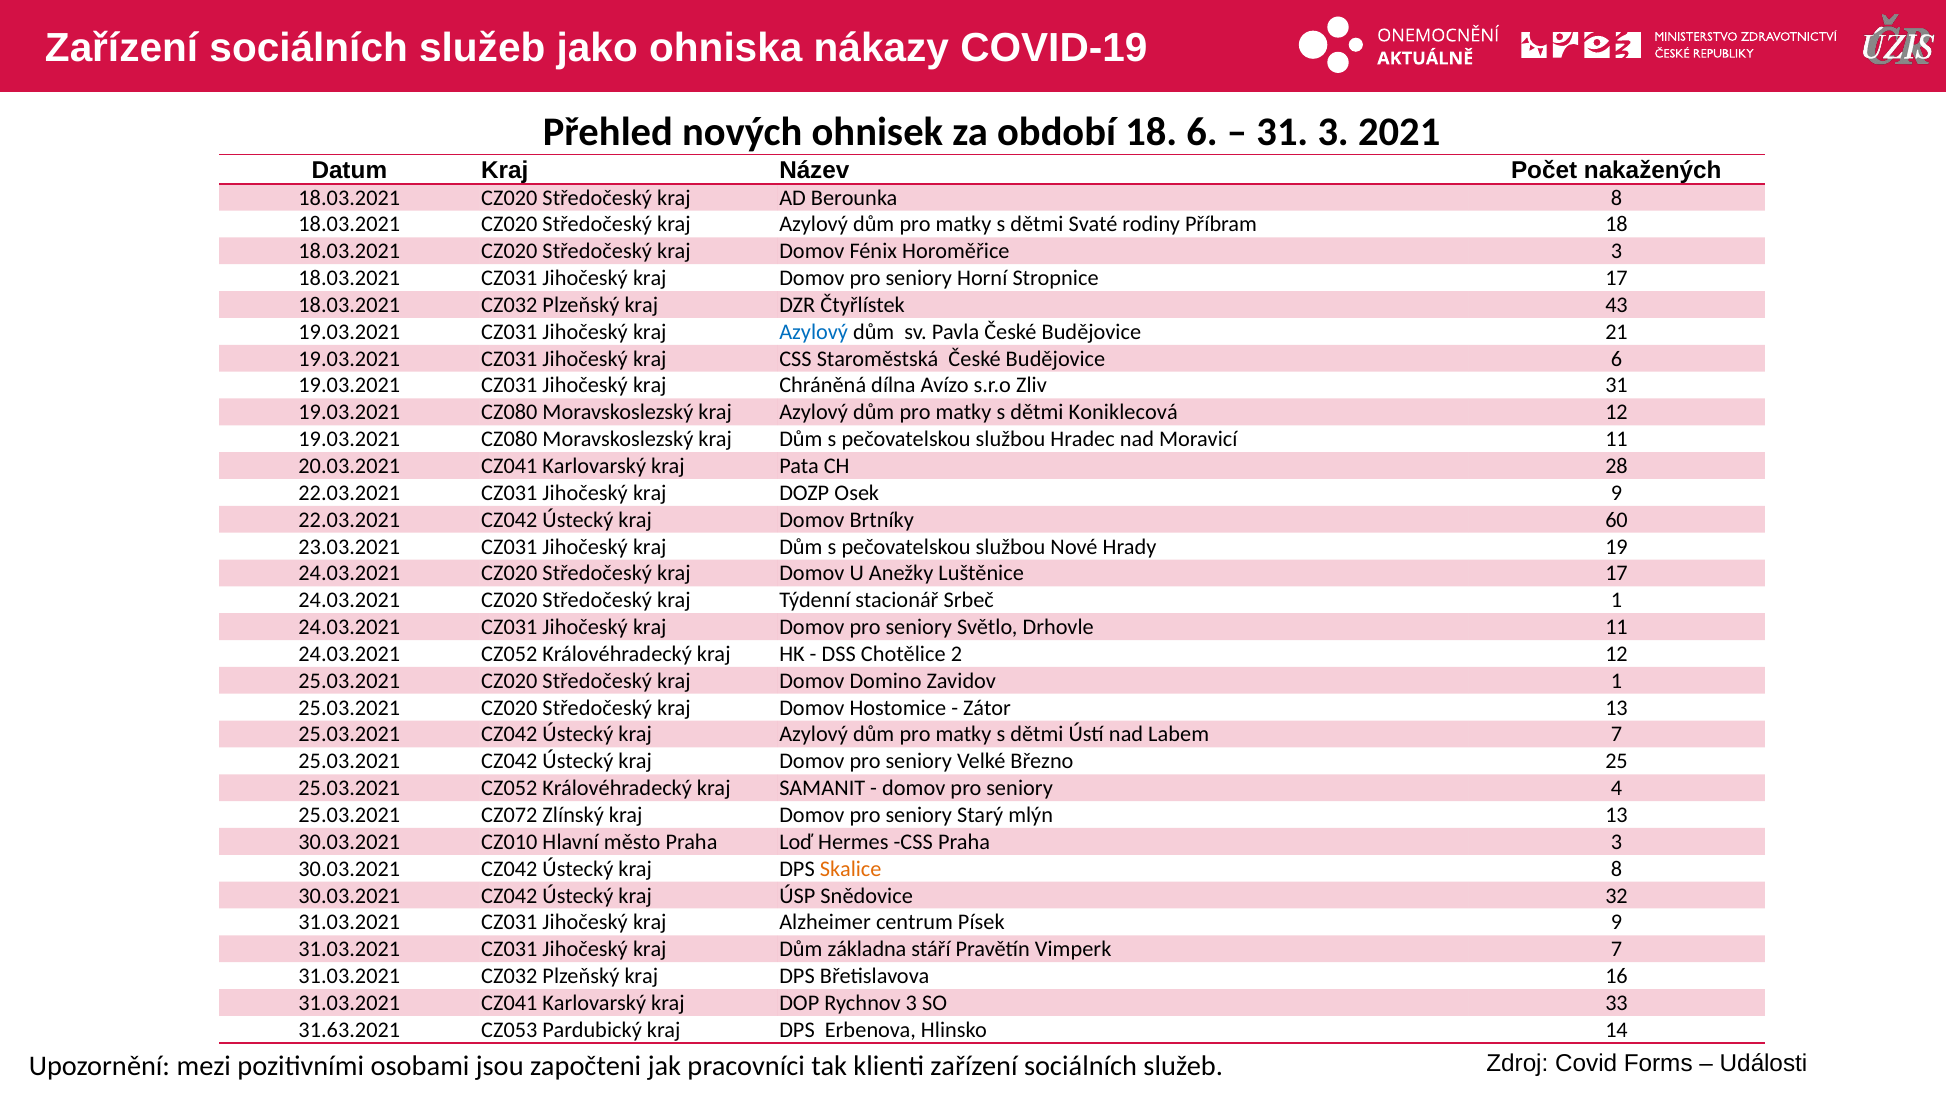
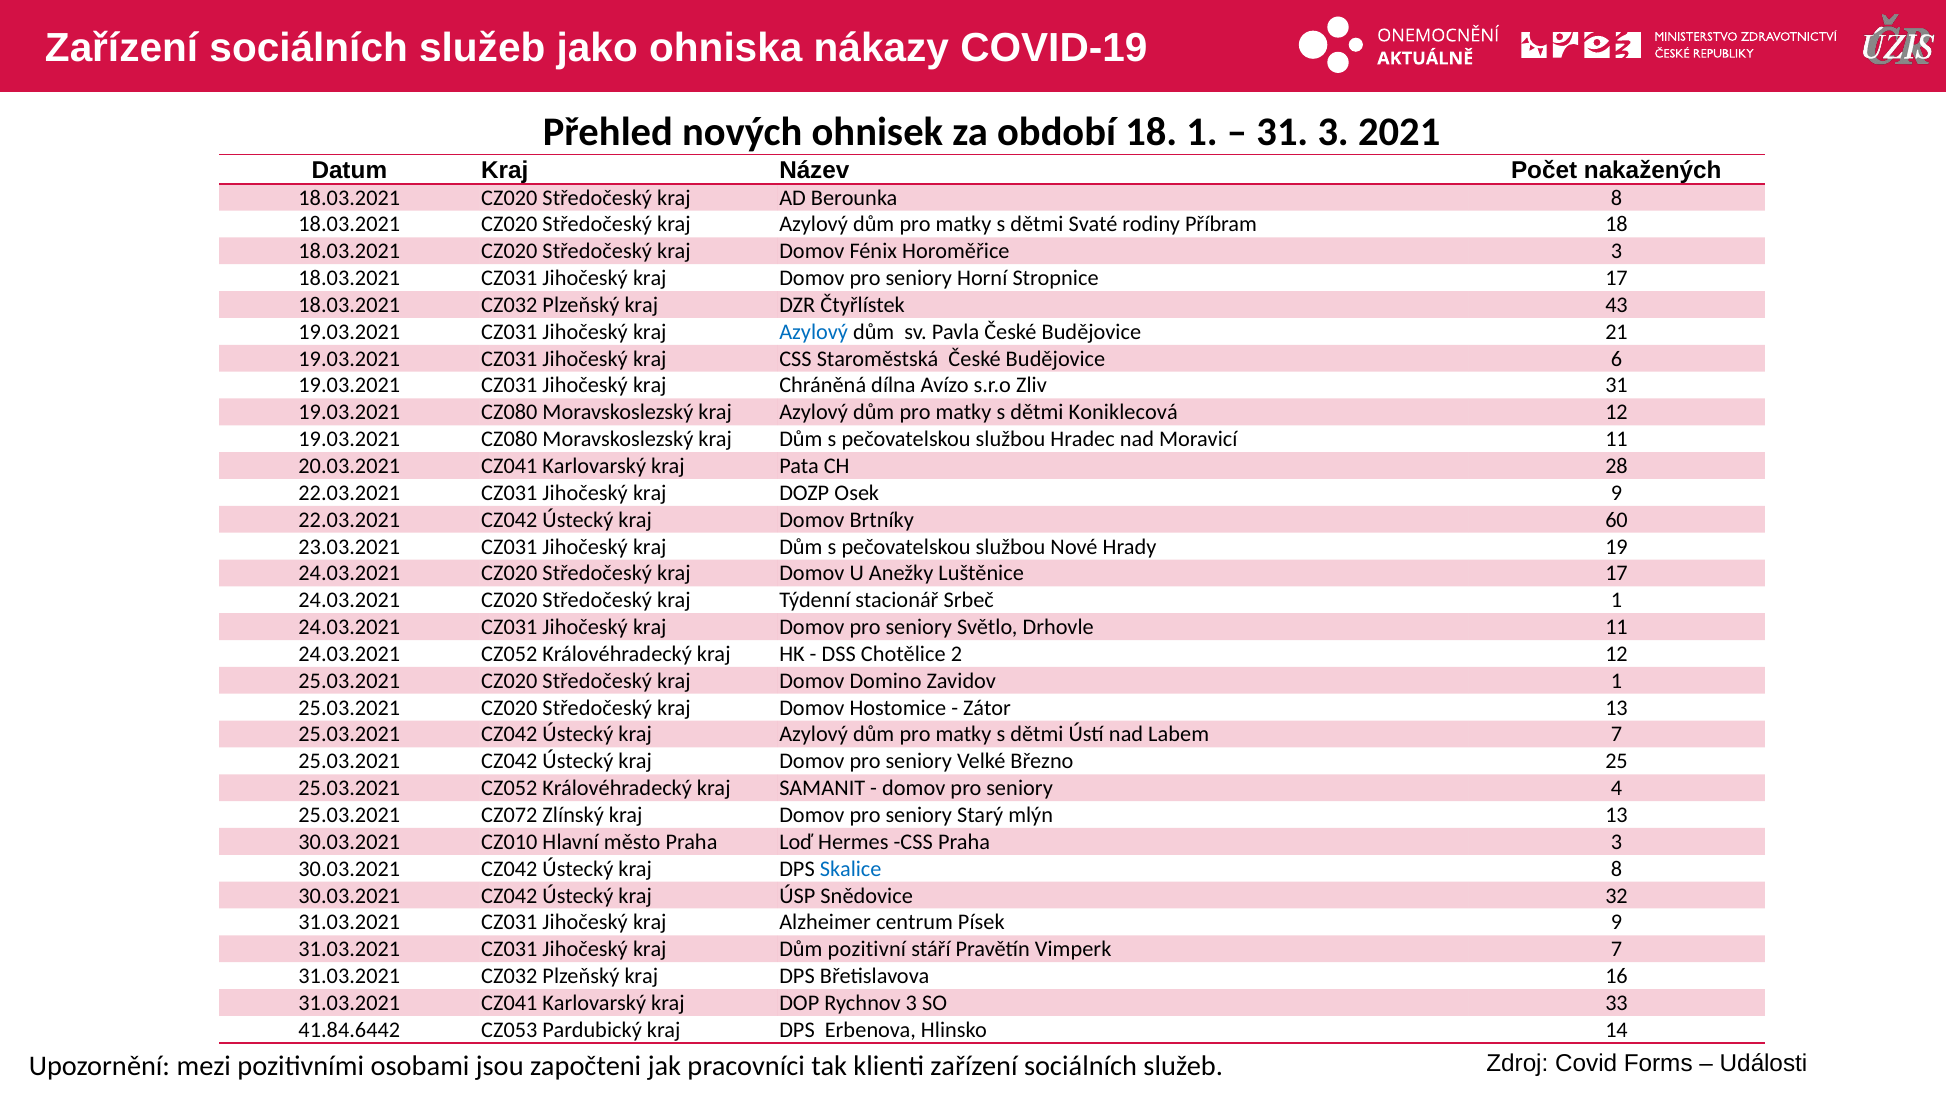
18 6: 6 -> 1 (1202, 132)
Skalice colour: orange -> blue (851, 869)
základna: základna -> pozitivní (867, 949)
31.63.2021: 31.63.2021 -> 41.84.6442 (349, 1030)
